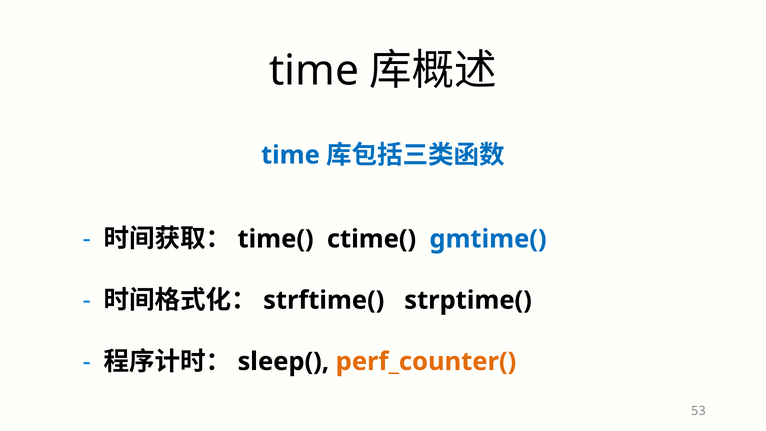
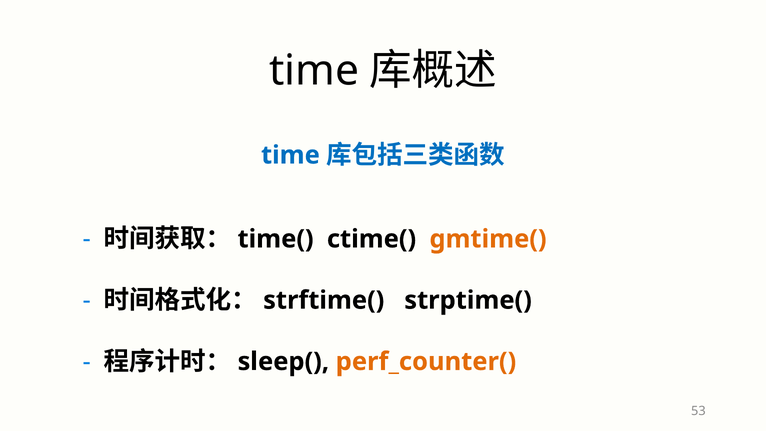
gmtime( colour: blue -> orange (488, 239)
